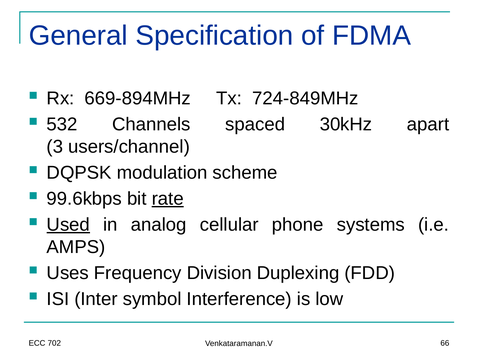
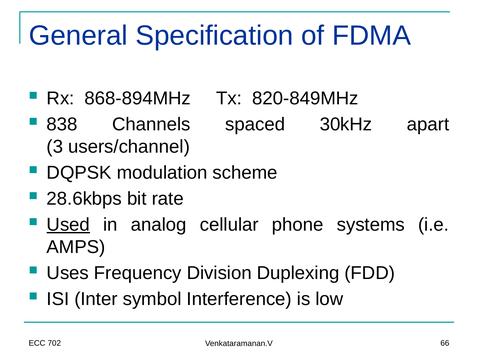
669-894MHz: 669-894MHz -> 868-894MHz (138, 98)
724-849MHz: 724-849MHz -> 820-849MHz (305, 98)
532: 532 -> 838 (62, 125)
99.6kbps: 99.6kbps -> 28.6kbps (84, 199)
rate underline: present -> none (168, 199)
